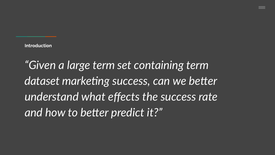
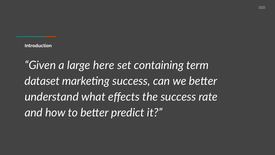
large term: term -> here (104, 65)
